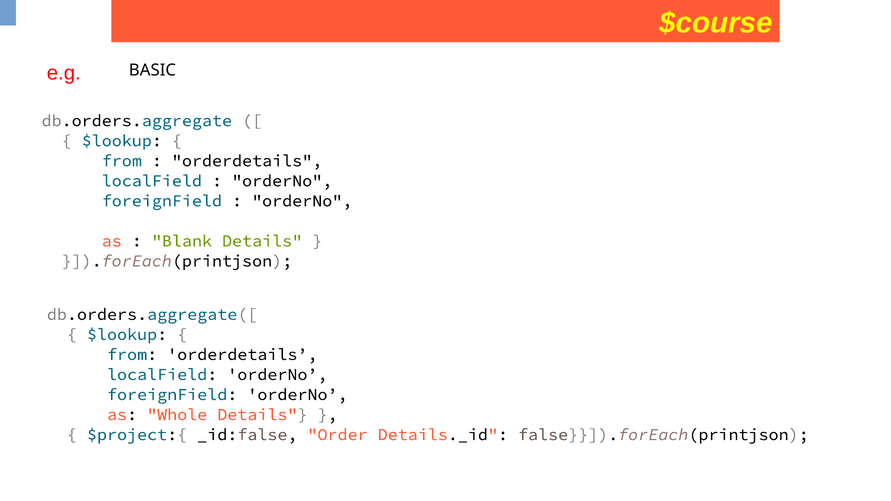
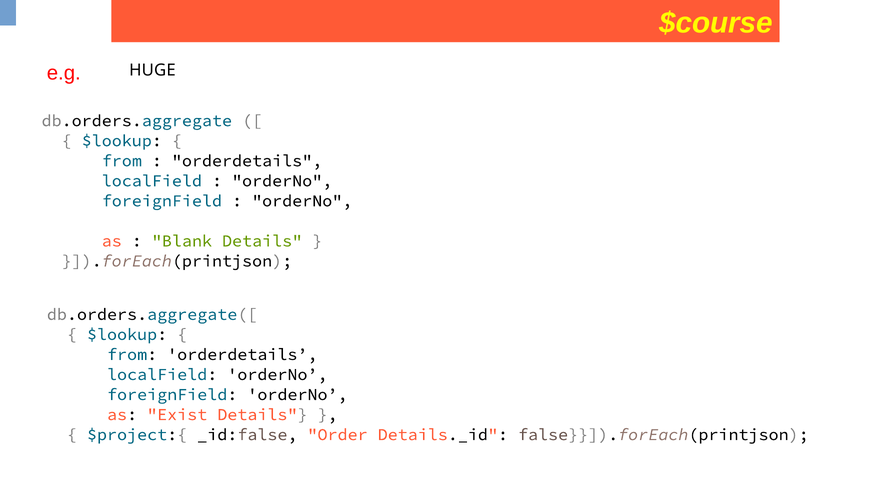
BASIC: BASIC -> HUGE (152, 70)
Whole: Whole -> Exist (177, 415)
